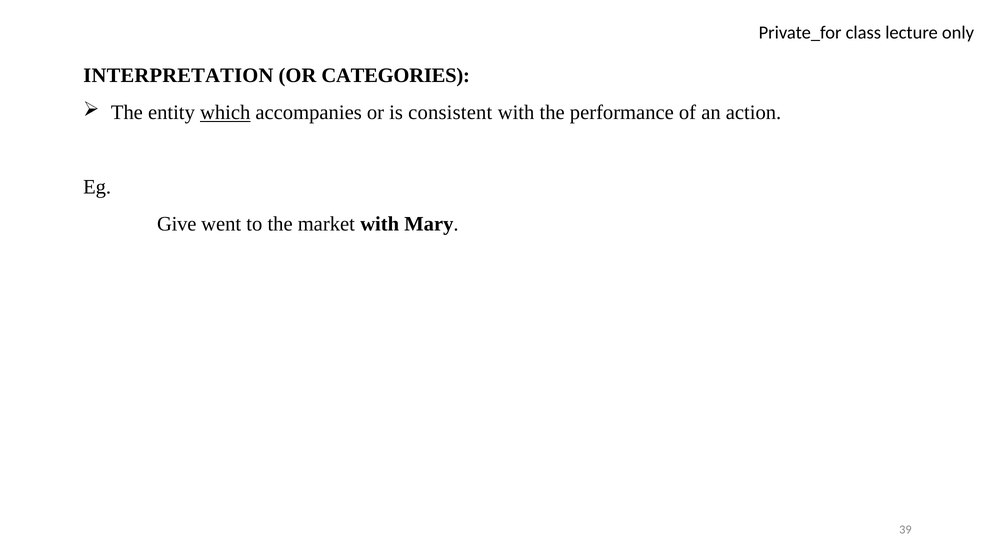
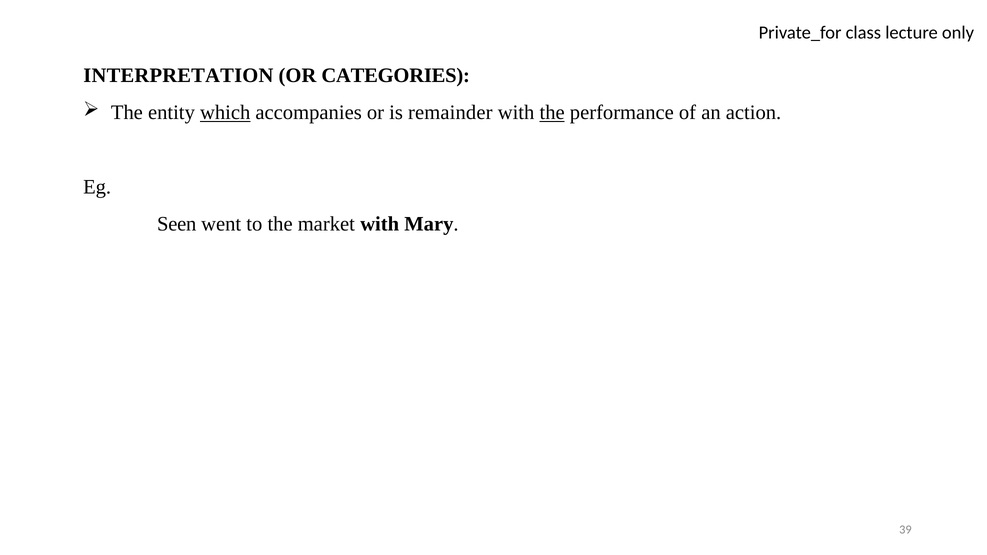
consistent: consistent -> remainder (450, 113)
the underline: none -> present (552, 113)
Give: Give -> Seen (177, 224)
